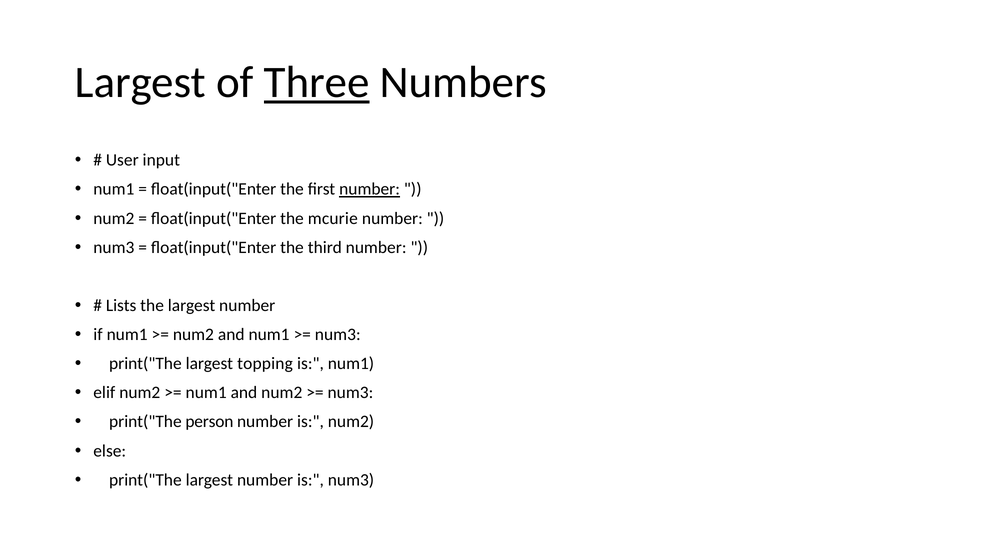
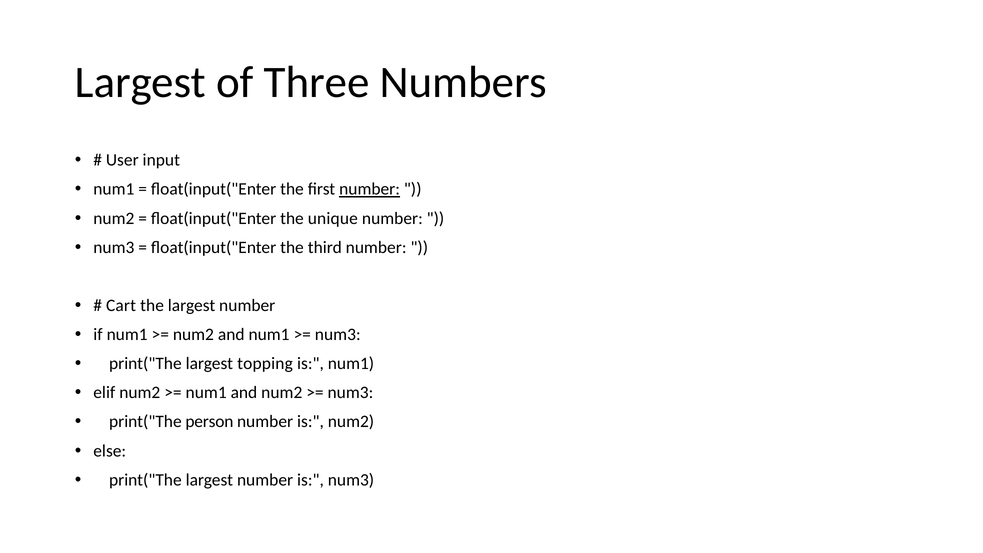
Three underline: present -> none (317, 83)
mcurie: mcurie -> unique (333, 218)
Lists: Lists -> Cart (121, 305)
